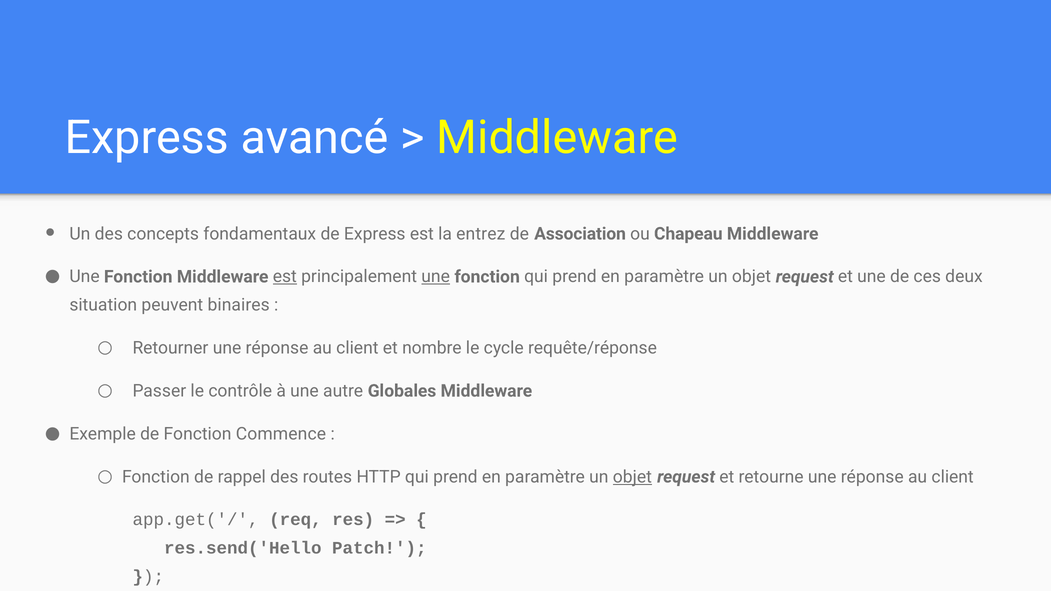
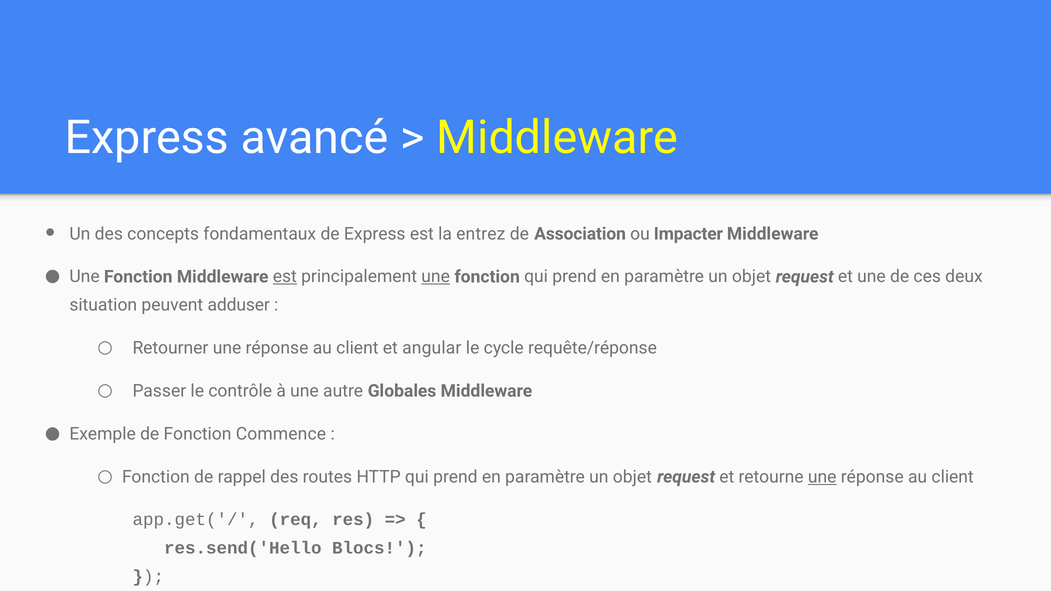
Chapeau: Chapeau -> Impacter (688, 234)
binaires: binaires -> adduser (239, 305)
nombre: nombre -> angular (432, 348)
objet underline: present -> none (632, 477)
une underline: none -> present (822, 477)
Patch: Patch -> Blocs (379, 548)
